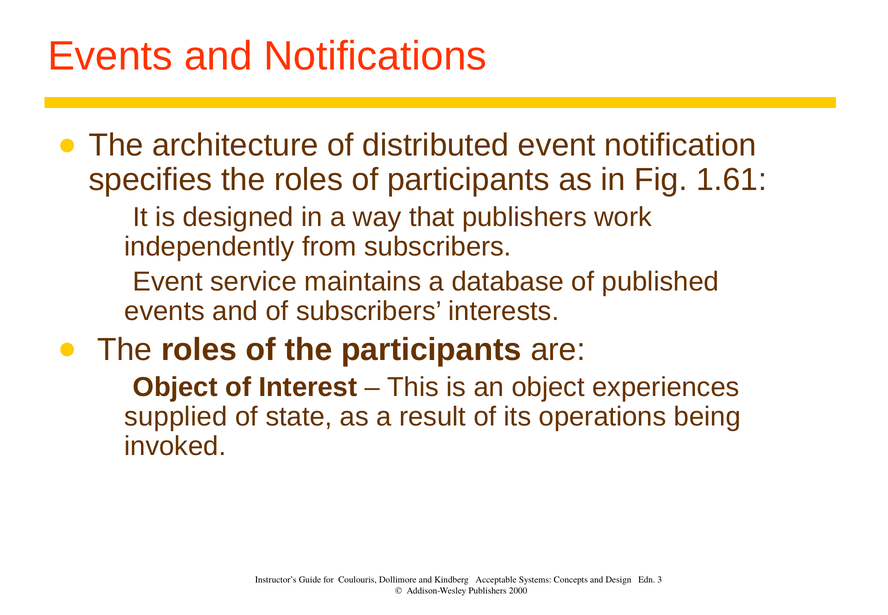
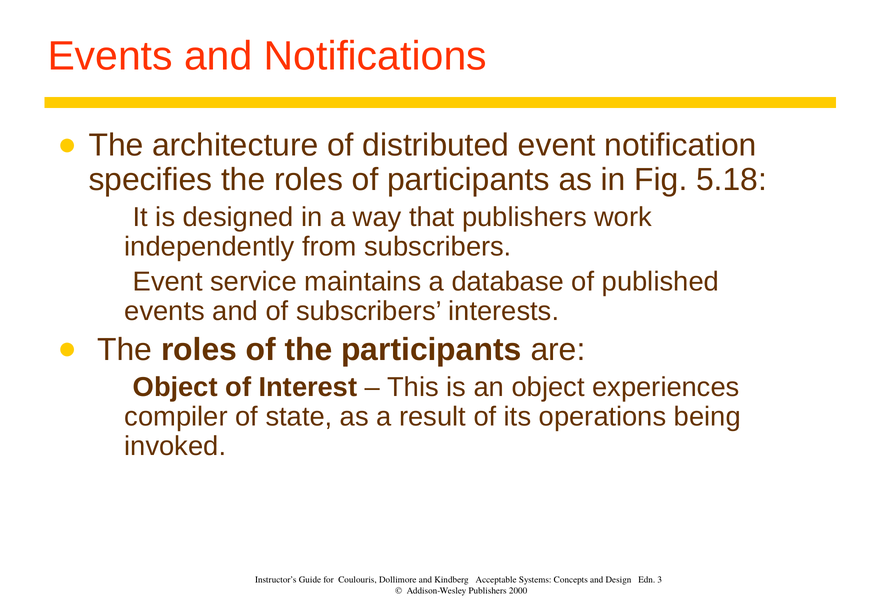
1.61: 1.61 -> 5.18 (732, 180)
supplied: supplied -> compiler (176, 416)
